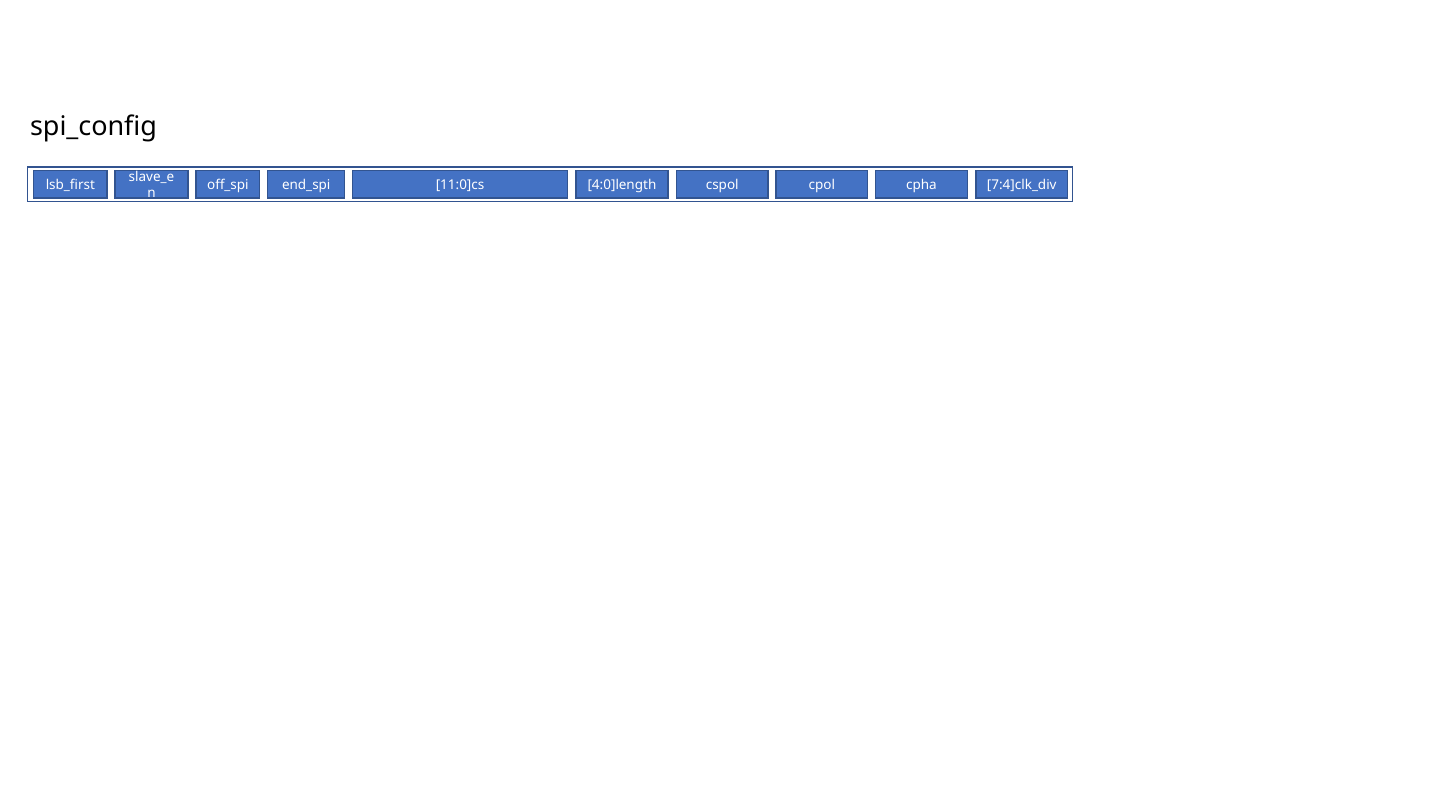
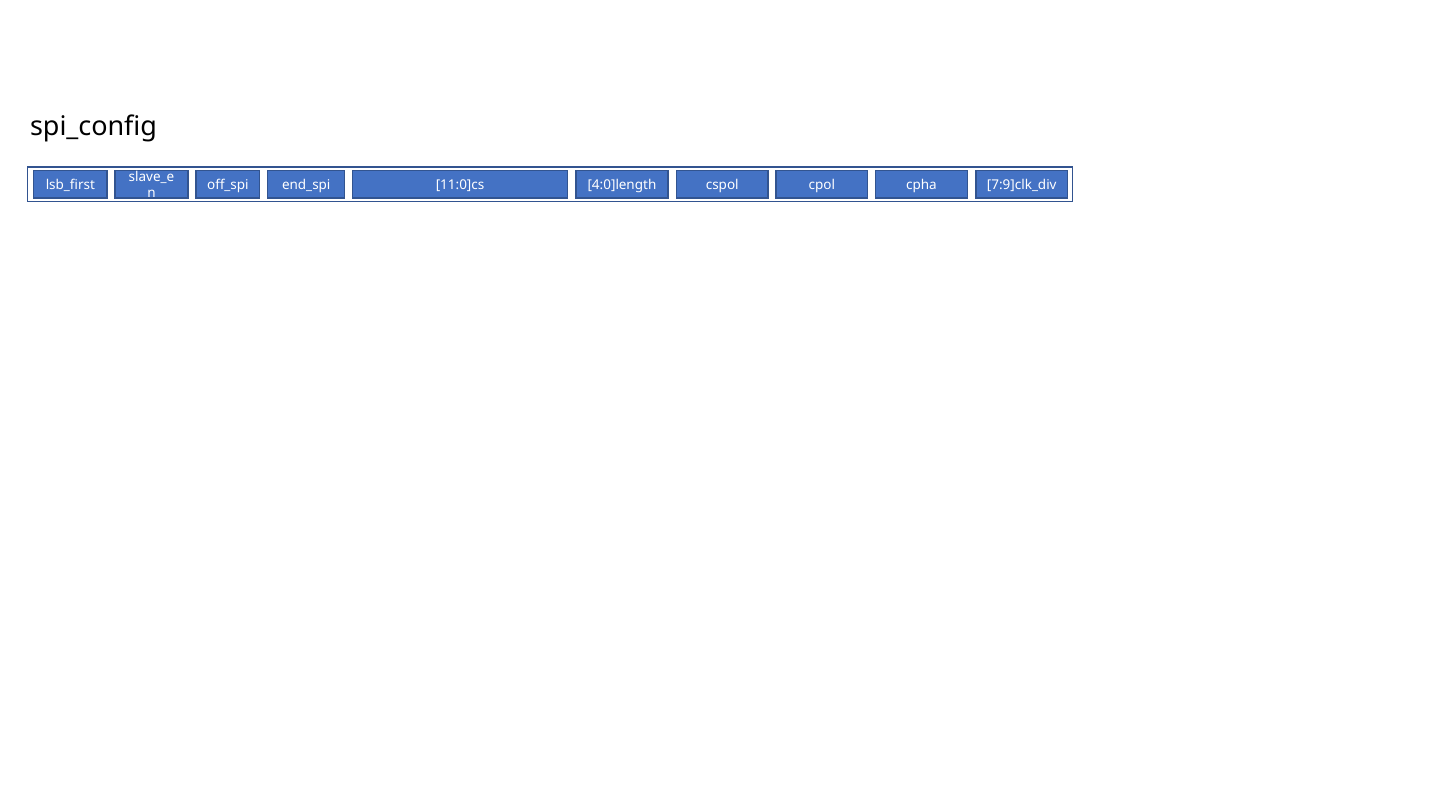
7:4]clk_div: 7:4]clk_div -> 7:9]clk_div (1022, 185)
